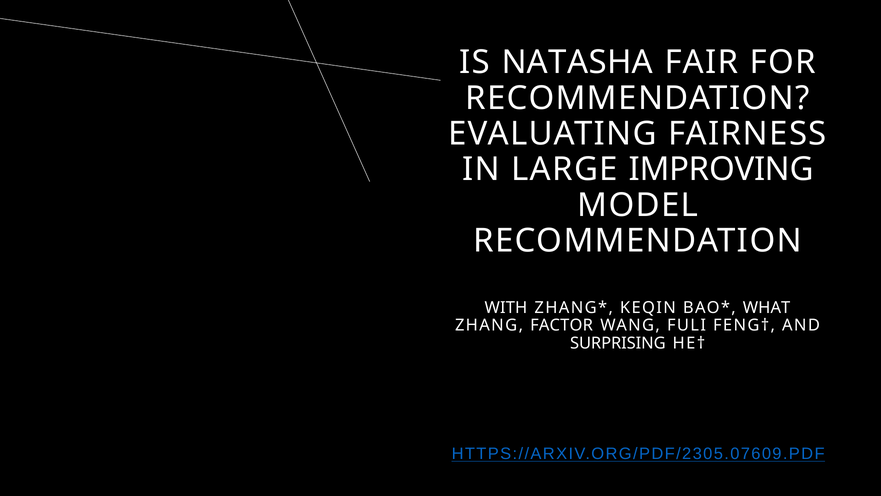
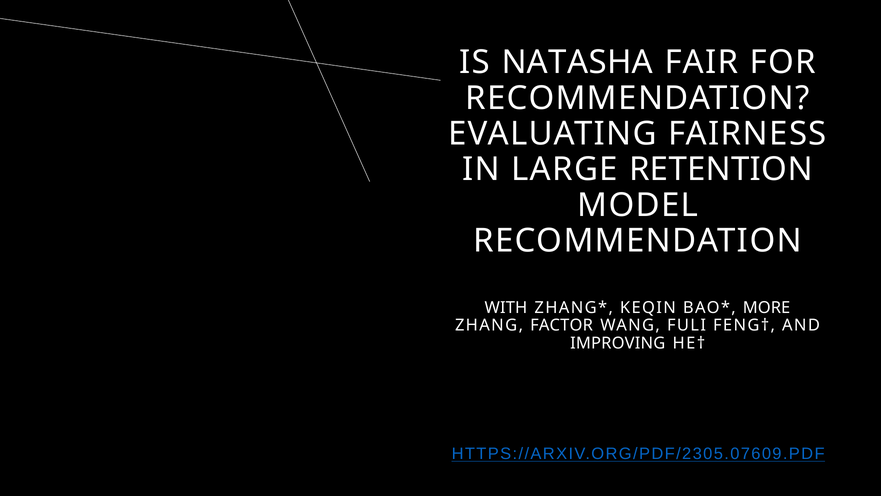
IMPROVING: IMPROVING -> RETENTION (721, 169)
WHAT: WHAT -> MORE (767, 307)
SURPRISING: SURPRISING -> IMPROVING (618, 343)
